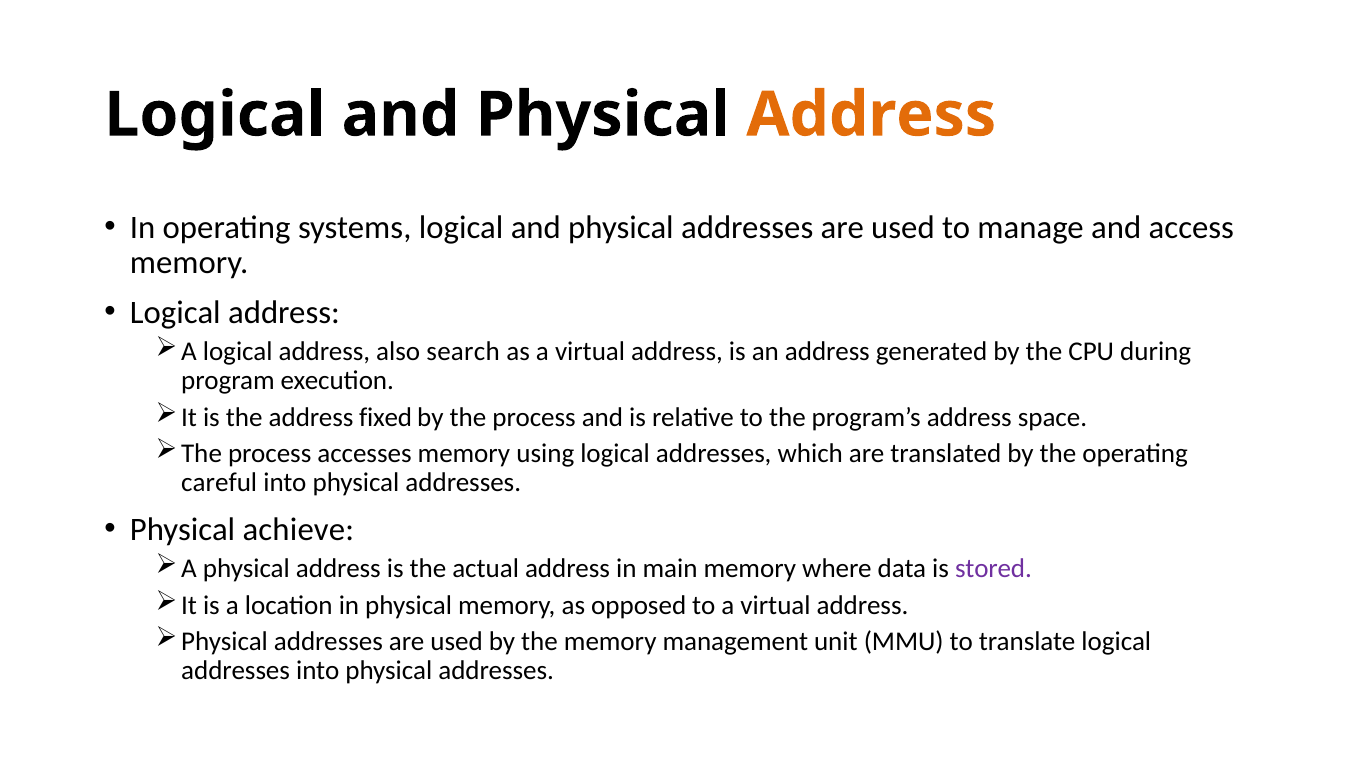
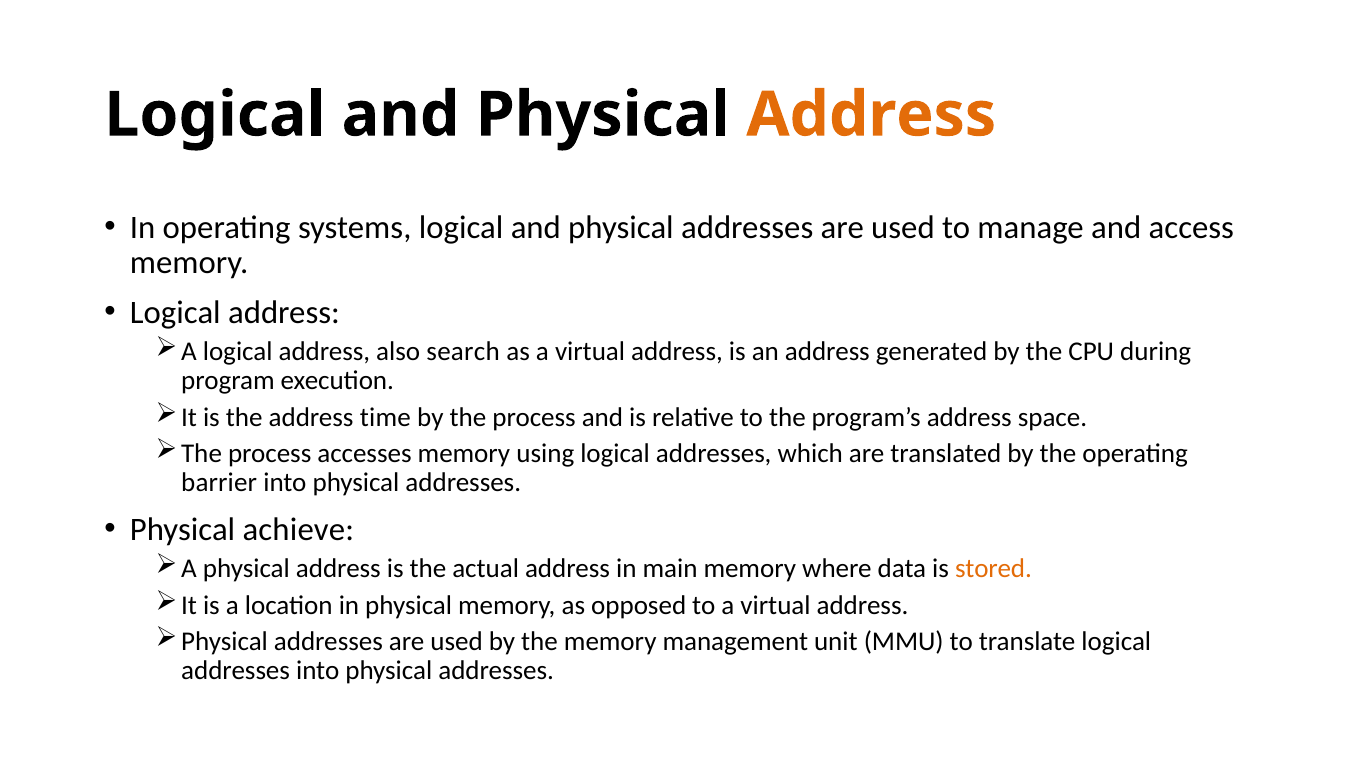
fixed: fixed -> time (385, 418)
careful: careful -> barrier (219, 483)
stored colour: purple -> orange (993, 569)
